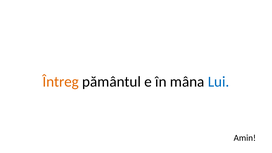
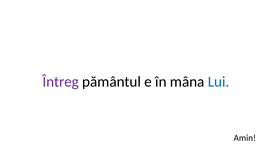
Întreg colour: orange -> purple (61, 82)
